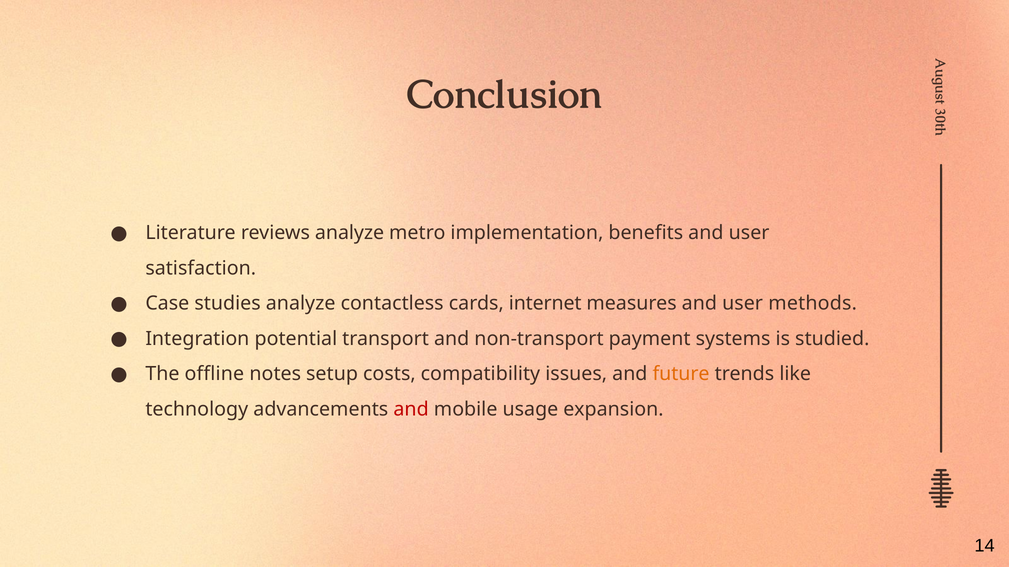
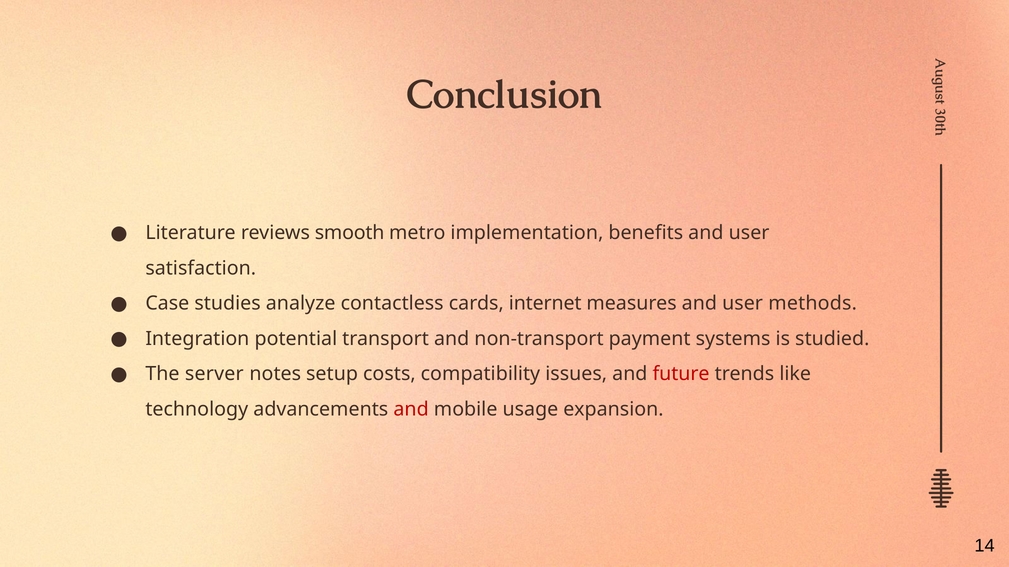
reviews analyze: analyze -> smooth (350, 233)
offline: offline -> server (214, 374)
future colour: orange -> red (681, 374)
